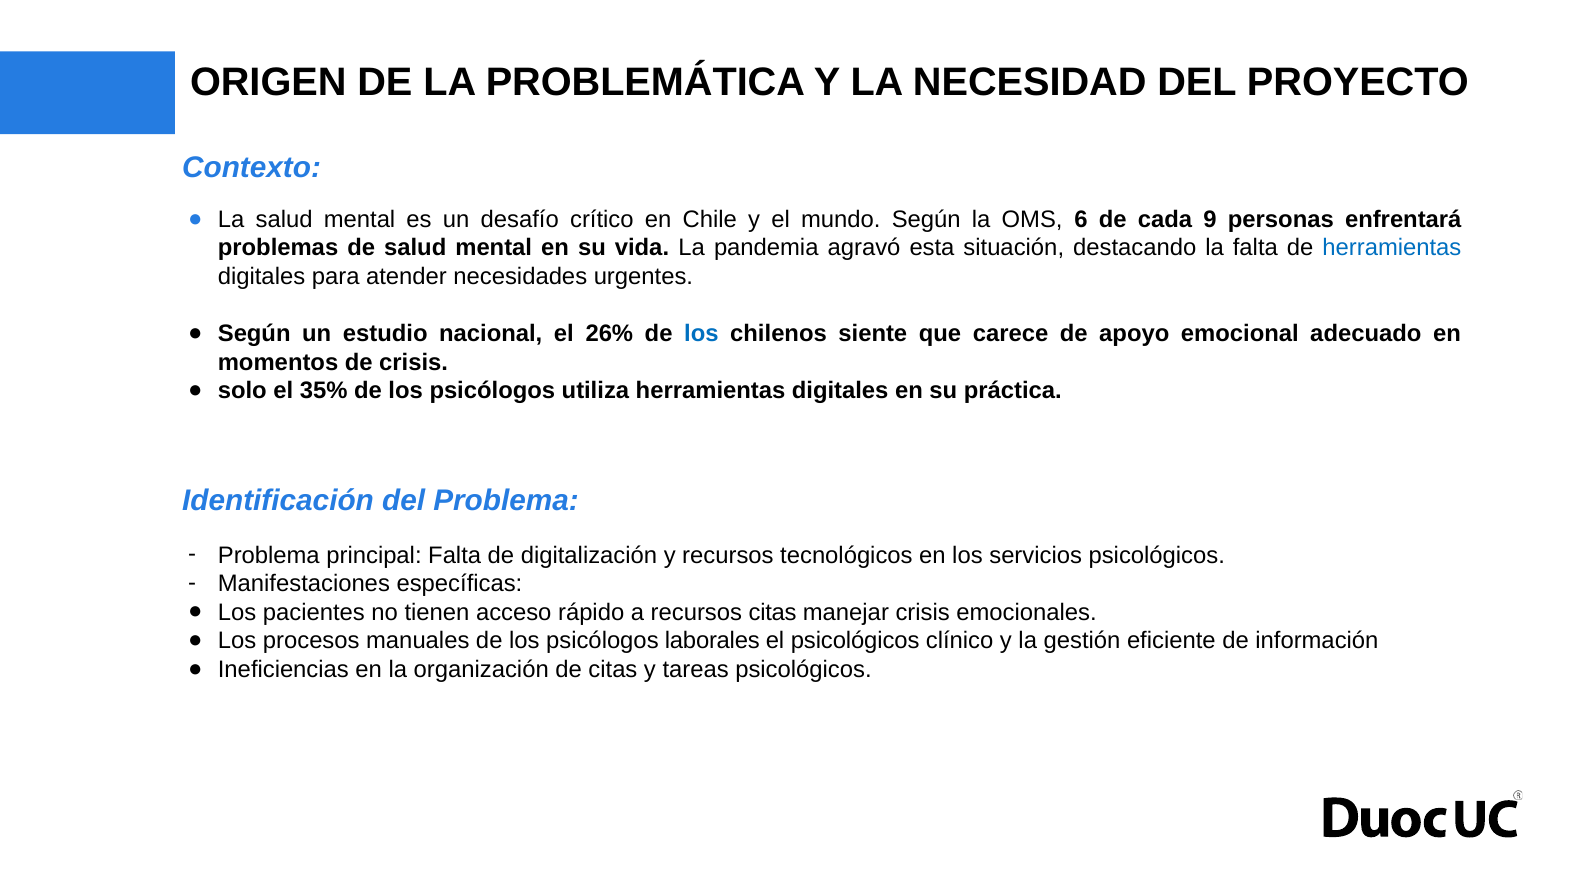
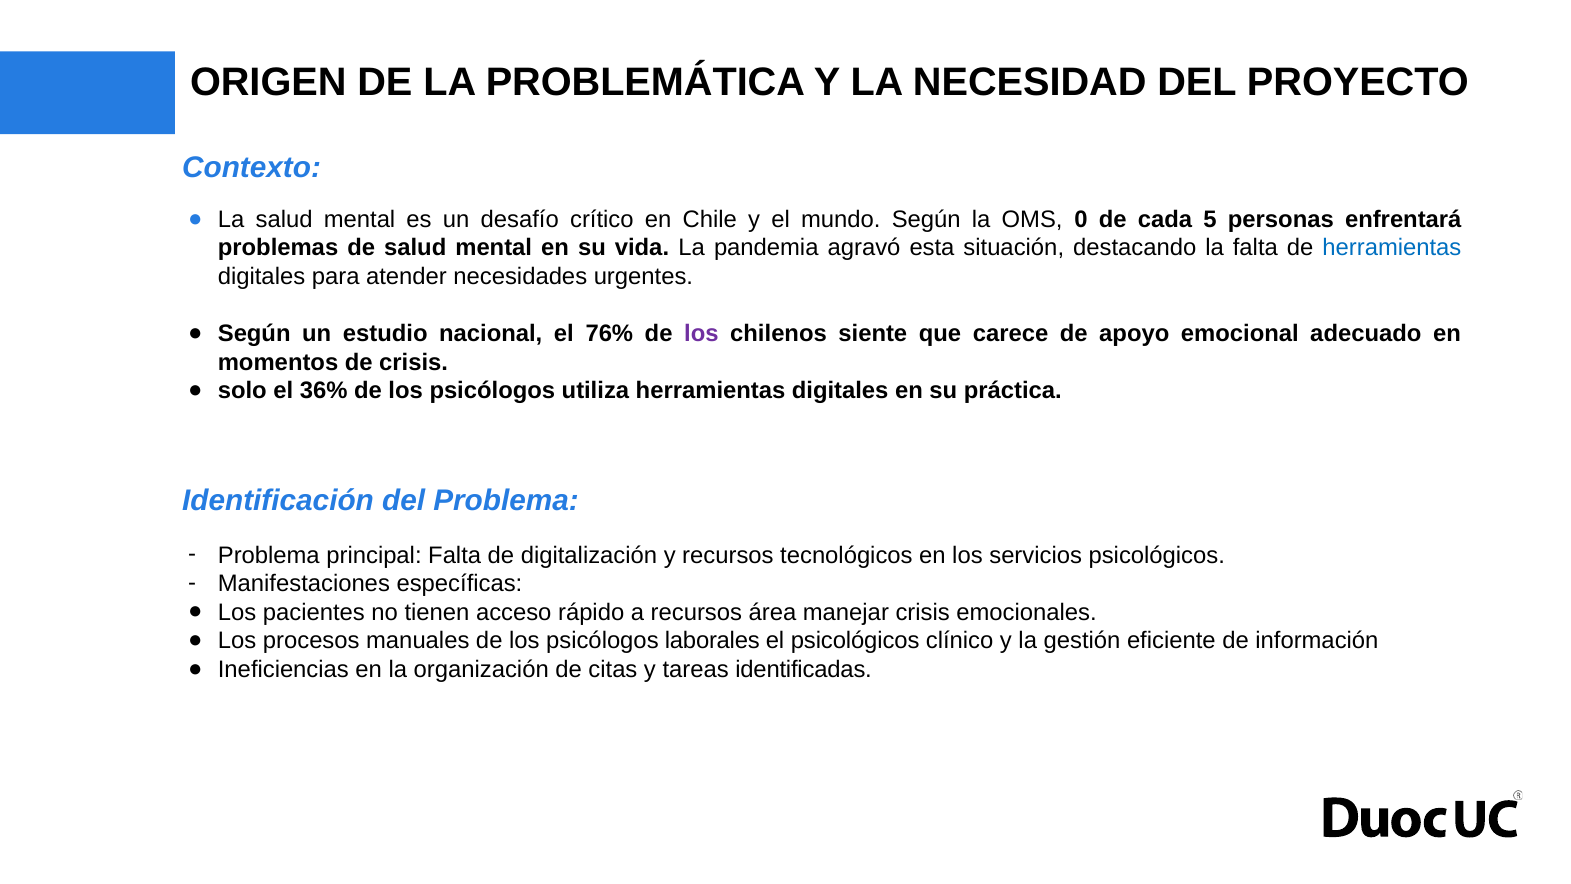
6: 6 -> 0 (1081, 219)
9: 9 -> 5 (1210, 219)
26%: 26% -> 76% (609, 334)
los colour: blue -> purple (701, 334)
35%: 35% -> 36% (324, 391)
recursos citas: citas -> área (773, 612)
tareas psicológicos: psicológicos -> identificadas (804, 669)
